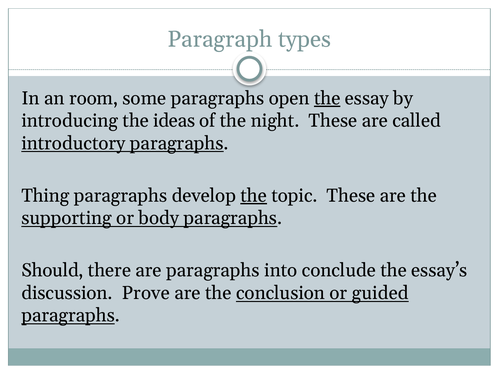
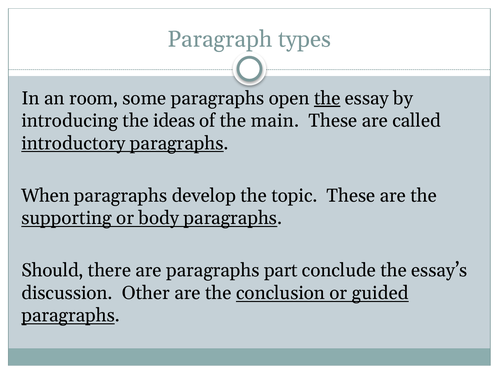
night: night -> main (275, 121)
Thing: Thing -> When (45, 196)
the underline: present -> none (254, 196)
into: into -> part (281, 271)
Prove: Prove -> Other (146, 293)
